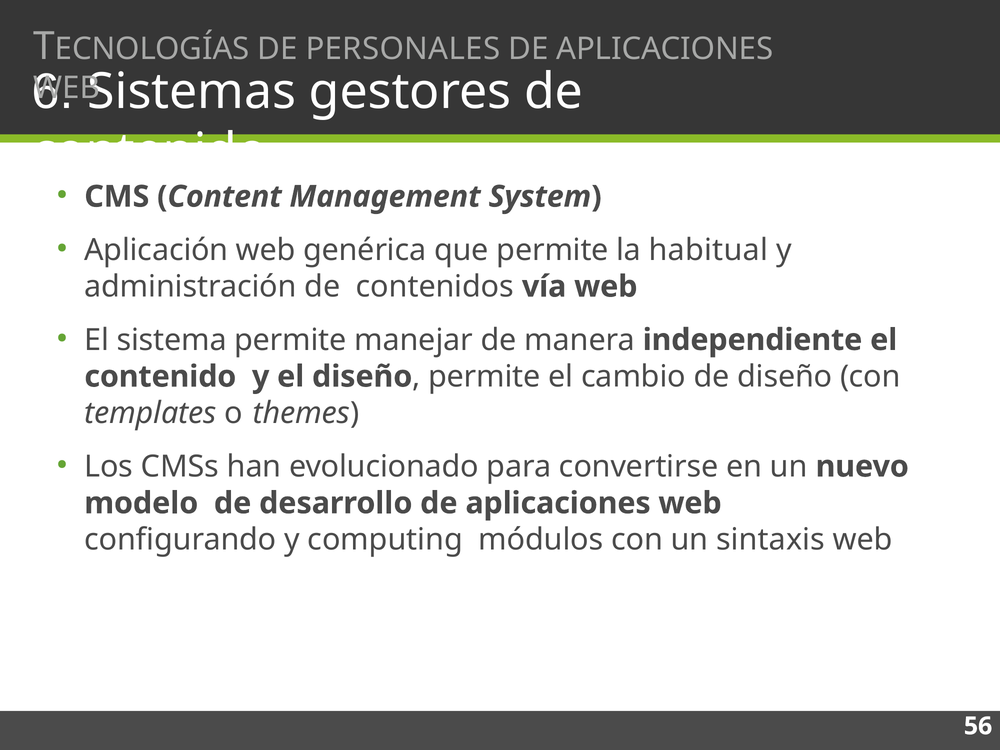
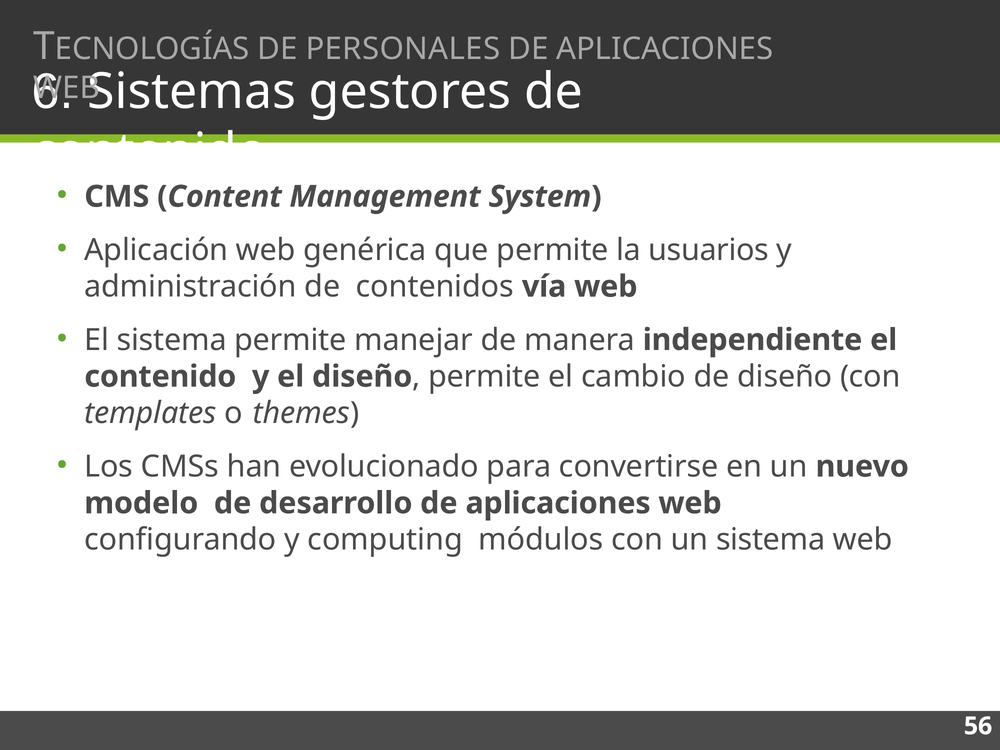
habitual: habitual -> usuarios (709, 250)
un sintaxis: sintaxis -> sistema (771, 540)
